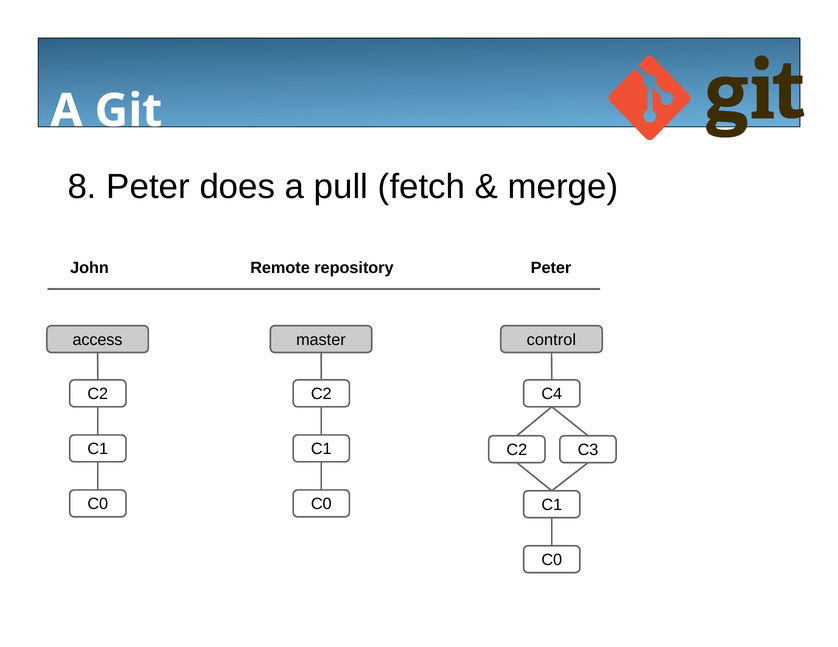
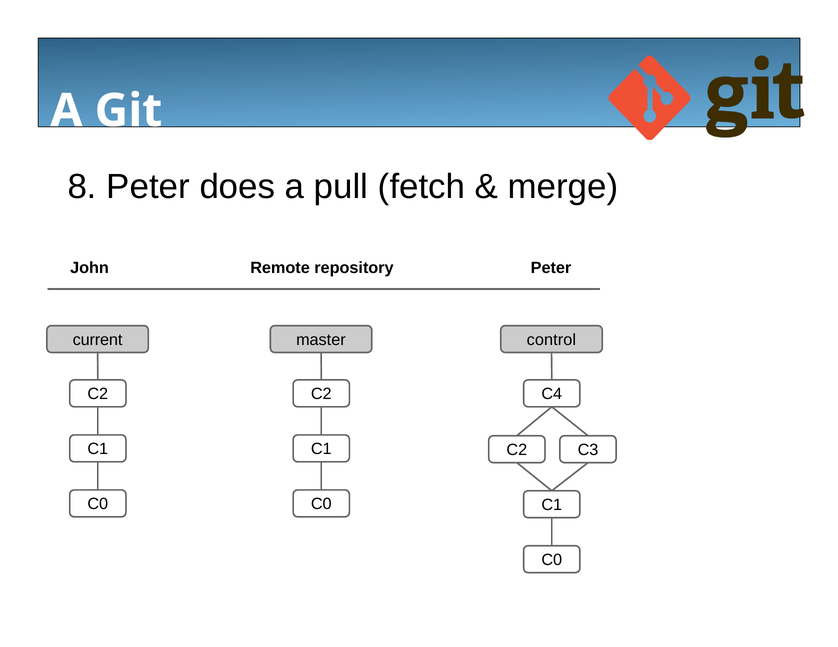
access: access -> current (98, 340)
